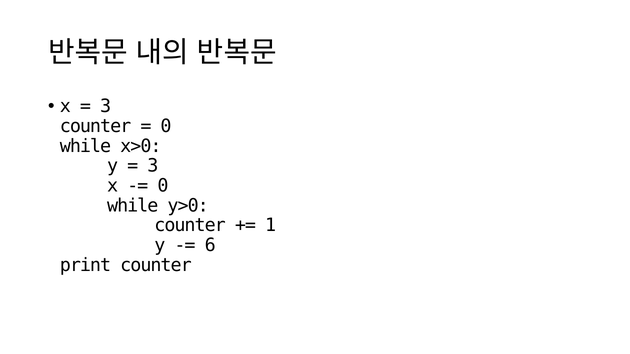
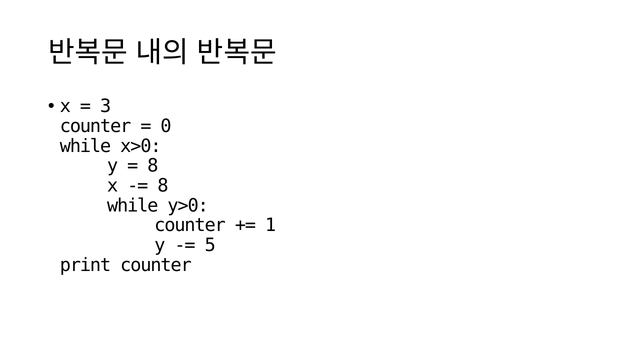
3: 3 -> 8 (153, 166)
0: 0 -> 8 (163, 186)
6: 6 -> 5 (210, 245)
